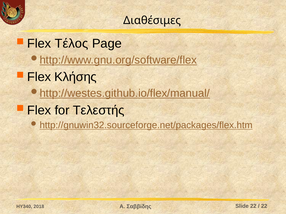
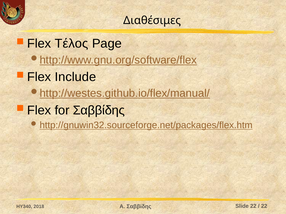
Κλήσης: Κλήσης -> Include (75, 77)
for Τελεστής: Τελεστής -> Σαββίδης (99, 110)
